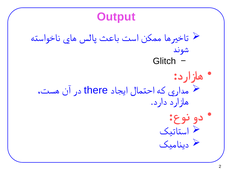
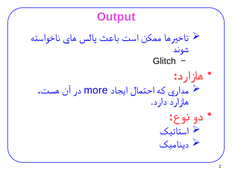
there: there -> more (96, 90)
